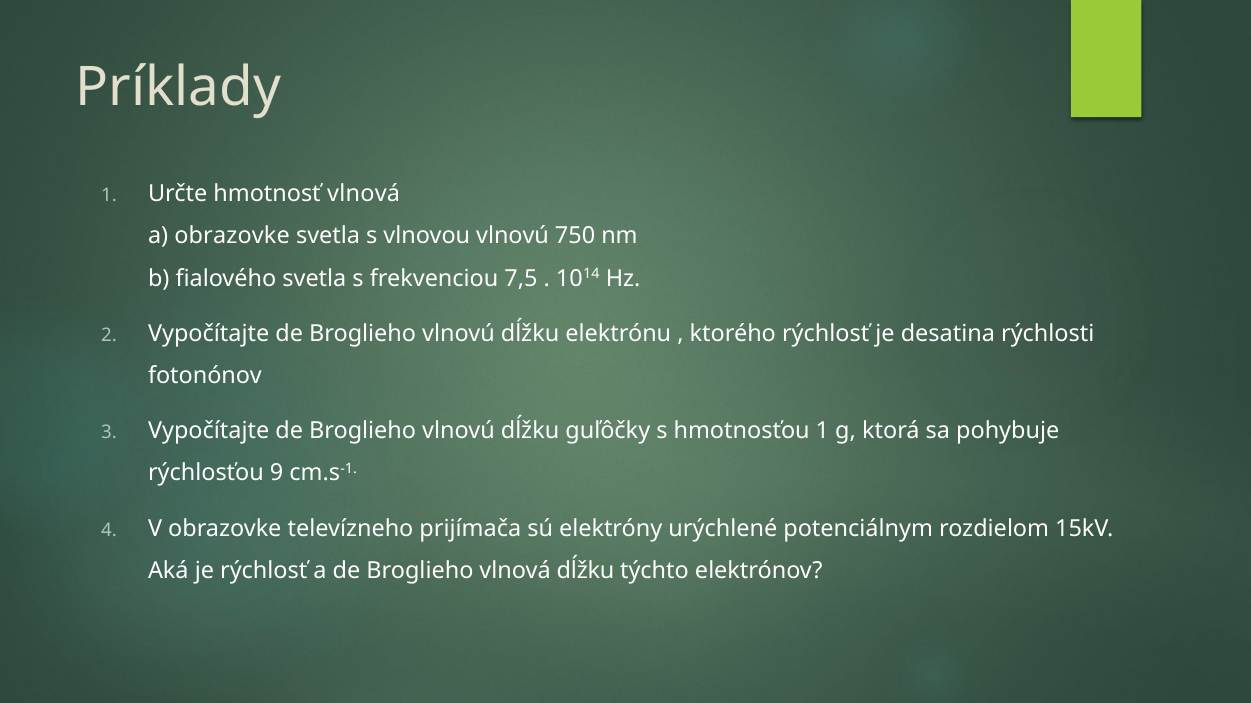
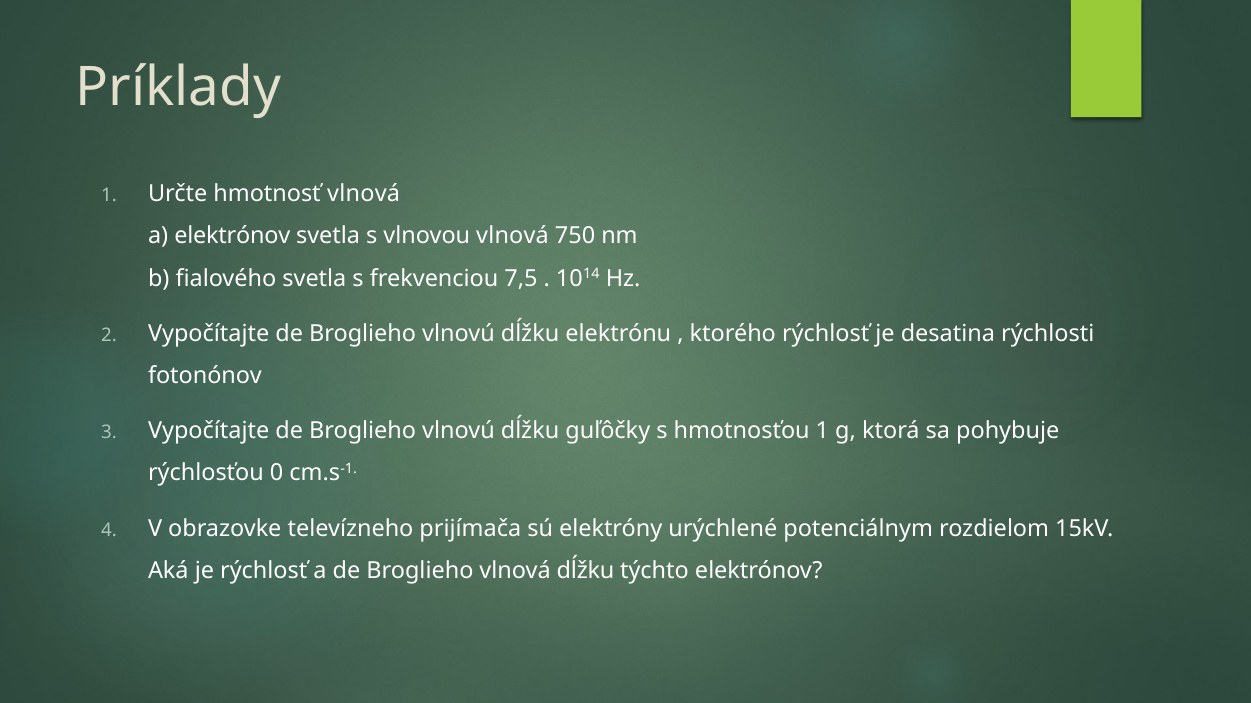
a obrazovke: obrazovke -> elektrónov (232, 236)
vlnovou vlnovú: vlnovú -> vlnová (512, 236)
9: 9 -> 0 (277, 474)
